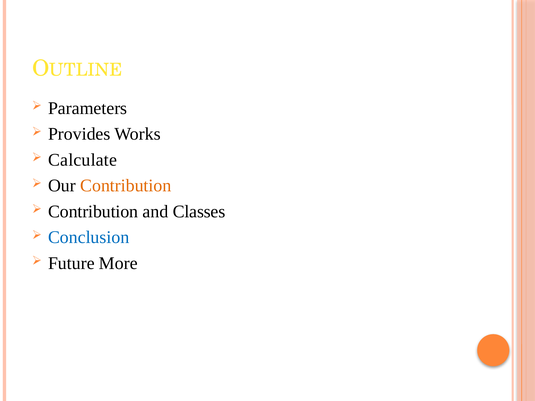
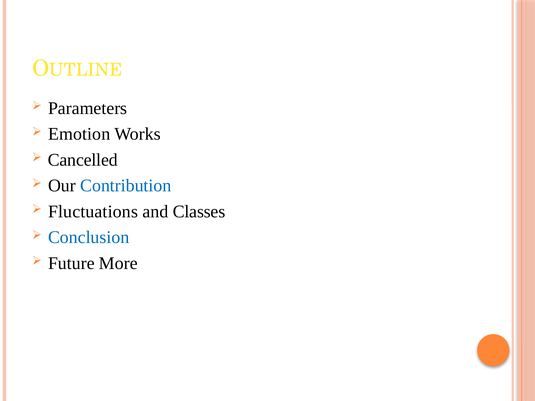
Provides: Provides -> Emotion (79, 134)
Calculate: Calculate -> Cancelled (83, 160)
Contribution colour: orange -> blue (126, 186)
Contribution: Contribution -> Fluctuations (93, 212)
